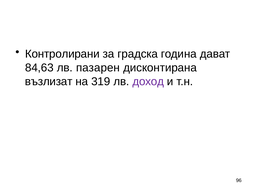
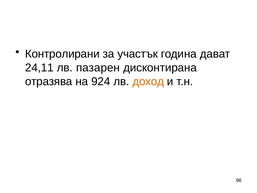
градска: градска -> участък (138, 54)
84,63: 84,63 -> 24,11 (39, 68)
възлизат: възлизат -> отразява (49, 81)
319: 319 -> 924 (101, 81)
доход colour: purple -> orange (148, 81)
